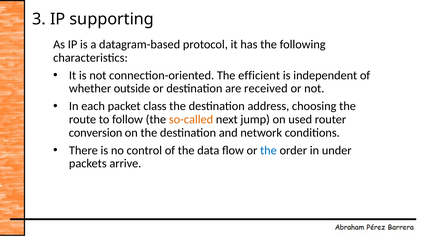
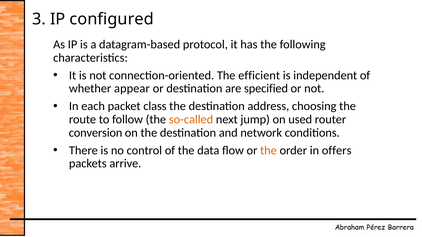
supporting: supporting -> configured (112, 19)
outside: outside -> appear (132, 89)
received: received -> specified (266, 89)
the colour: blue -> orange (268, 151)
under: under -> offers (337, 151)
